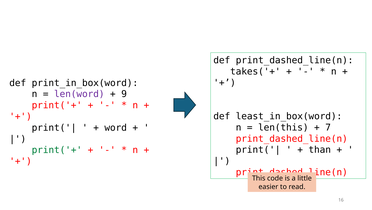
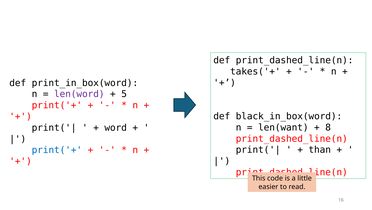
9: 9 -> 5 (124, 94)
least_in_box(word: least_in_box(word -> black_in_box(word (289, 116)
len(this: len(this -> len(want (283, 127)
7: 7 -> 8 (328, 127)
print('+ colour: green -> blue (57, 150)
